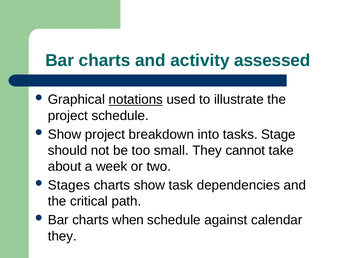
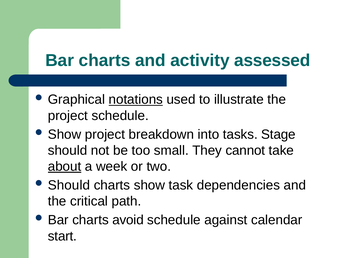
about underline: none -> present (65, 166)
Stages: Stages -> Should (69, 185)
when: when -> avoid (128, 220)
they: they -> start (62, 236)
